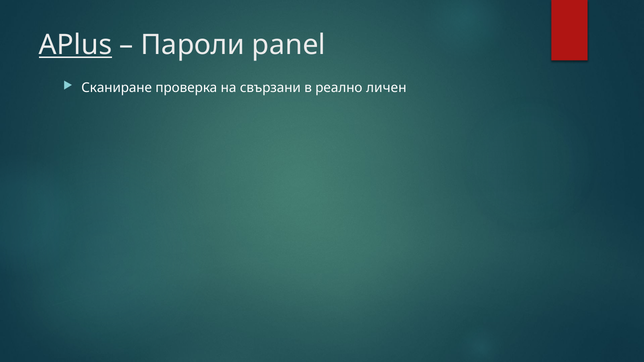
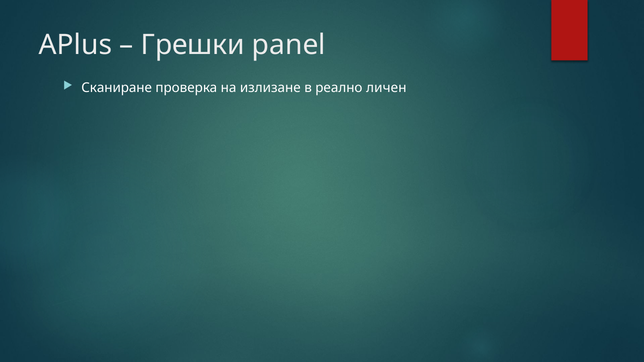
APlus underline: present -> none (76, 45)
Пароли: Пароли -> Грешки (193, 45)
свързани: свързани -> излизане (270, 88)
